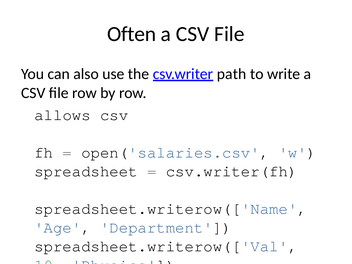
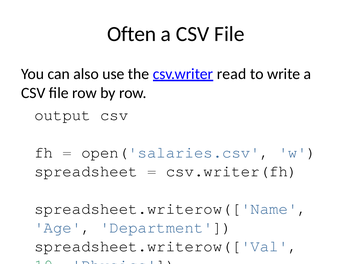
path: path -> read (232, 74)
allows: allows -> output (63, 115)
